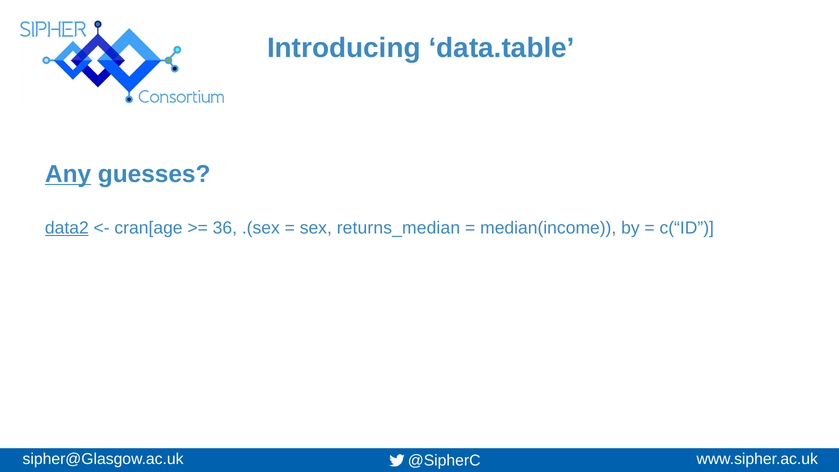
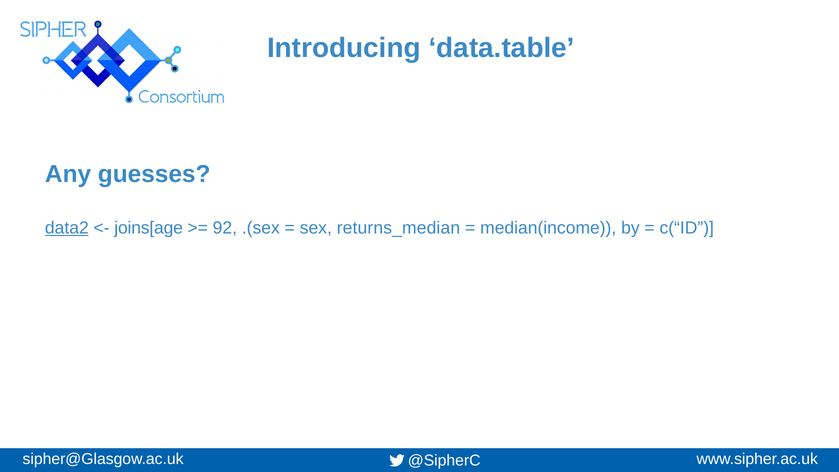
Any underline: present -> none (68, 174)
cran[age: cran[age -> joins[age (149, 228)
36: 36 -> 92 (225, 228)
